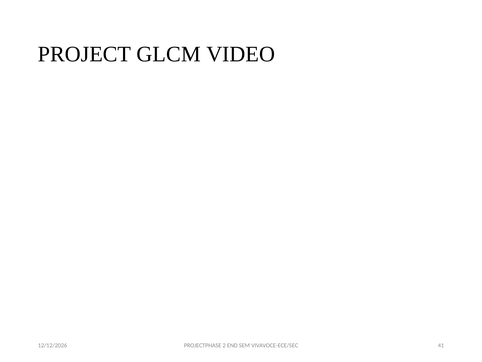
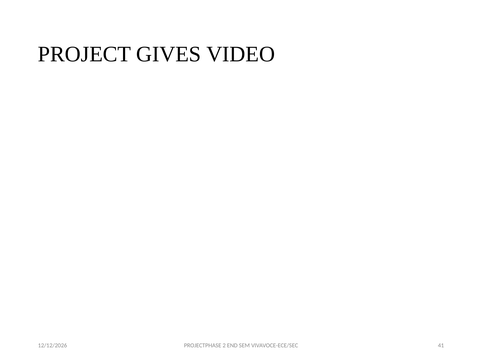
GLCM: GLCM -> GIVES (169, 54)
